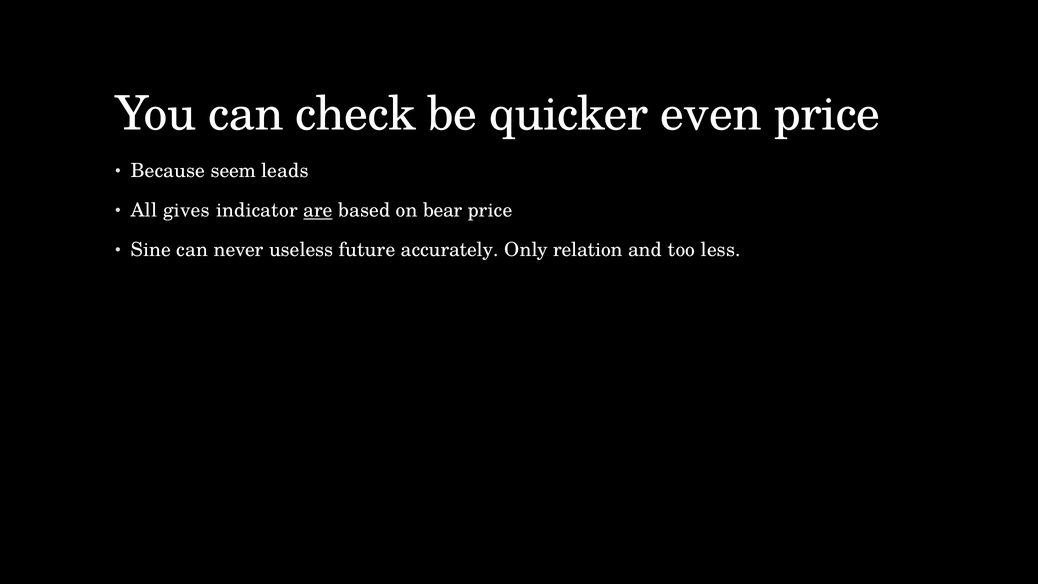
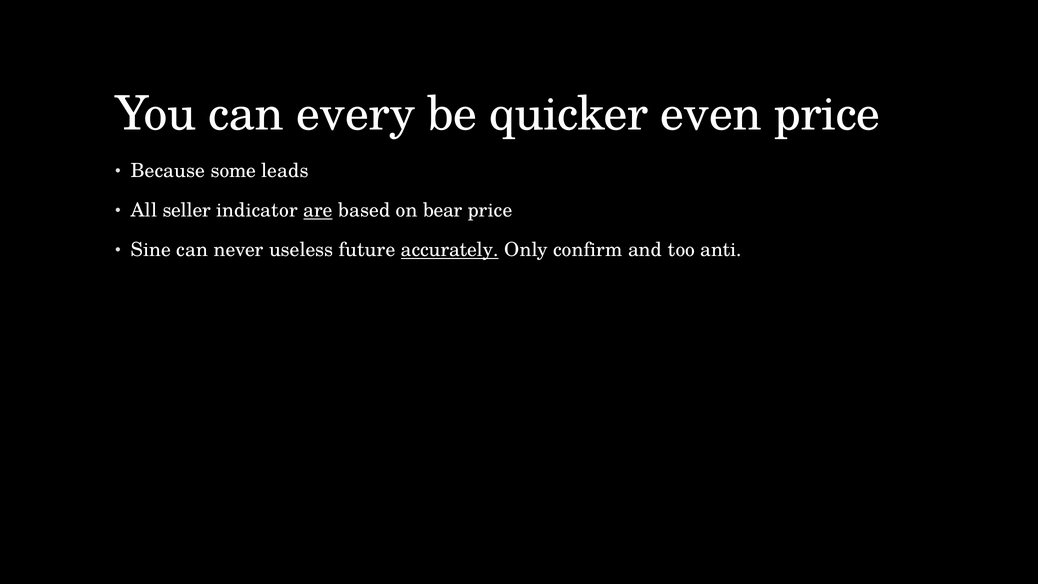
check: check -> every (356, 114)
seem: seem -> some (233, 171)
gives: gives -> seller (187, 210)
accurately underline: none -> present (450, 250)
relation: relation -> confirm (588, 250)
less: less -> anti (721, 250)
